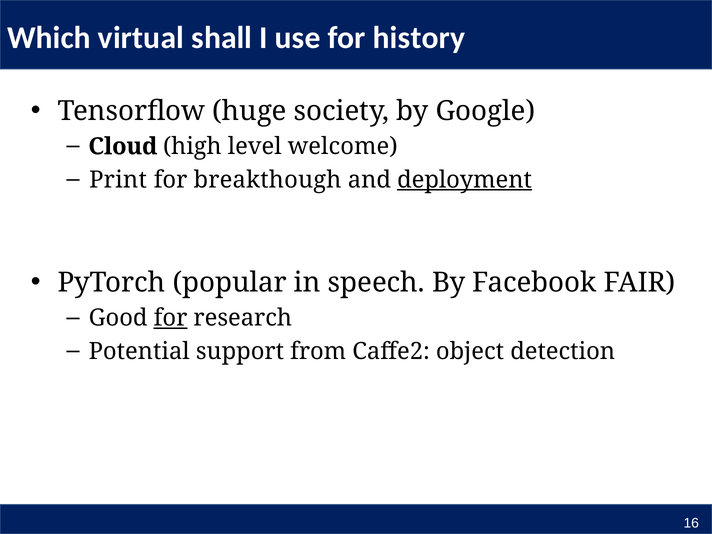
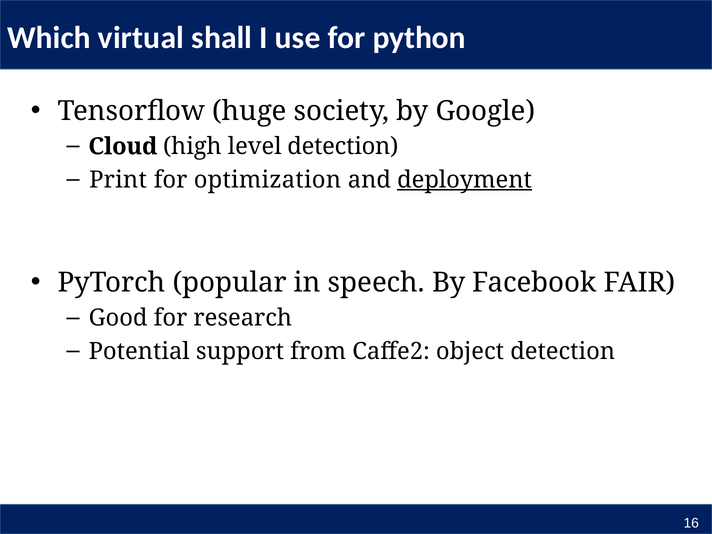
history: history -> python (419, 38)
level welcome: welcome -> detection (343, 146)
breakthough: breakthough -> optimization (267, 180)
for underline: present -> none (171, 318)
